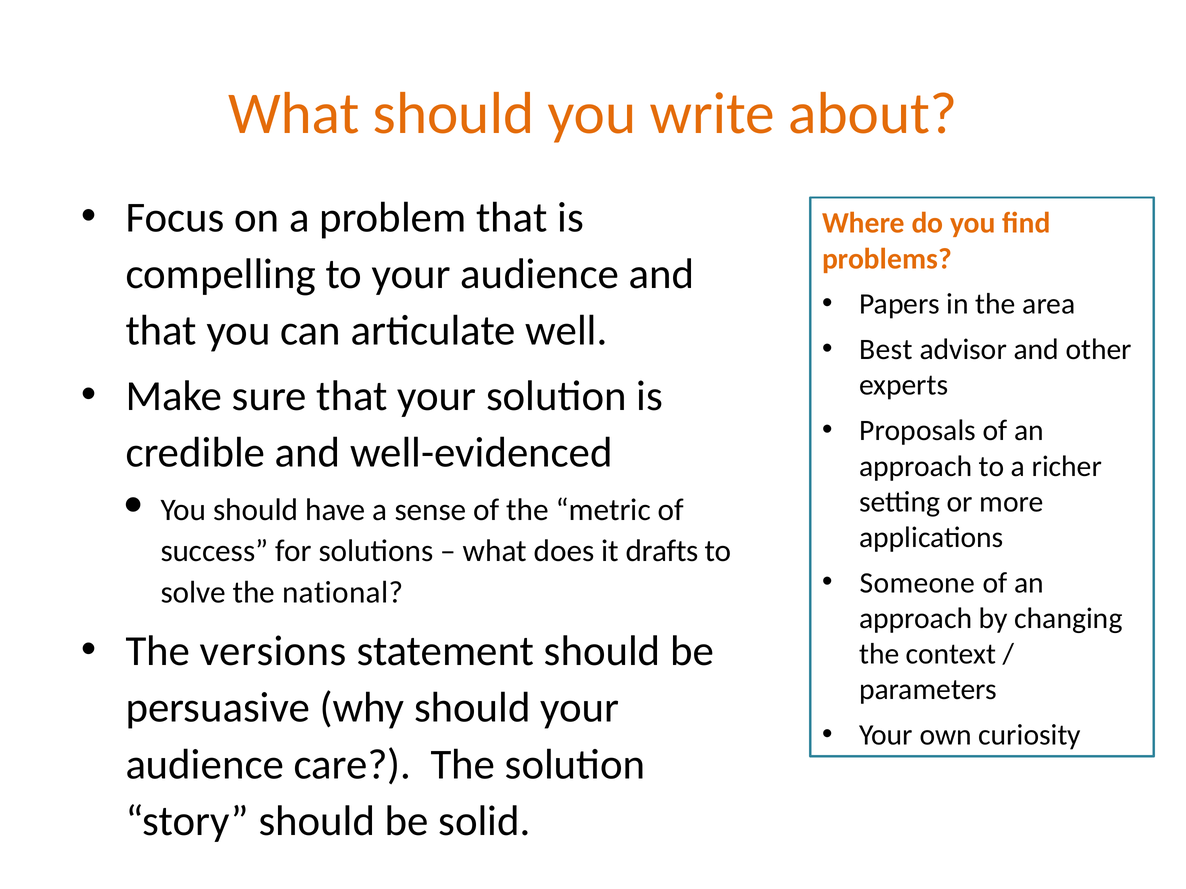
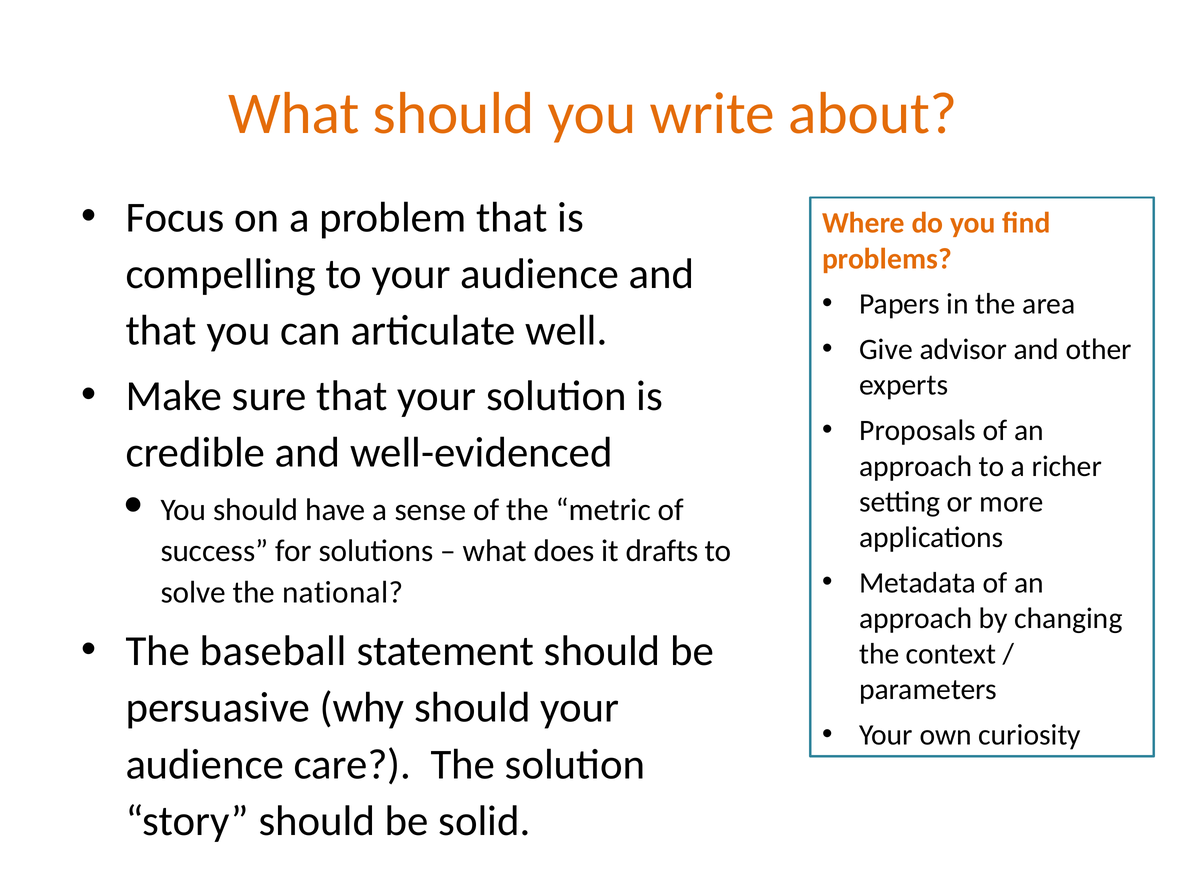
Best: Best -> Give (886, 350)
Someone: Someone -> Metadata (918, 583)
versions: versions -> baseball (273, 652)
